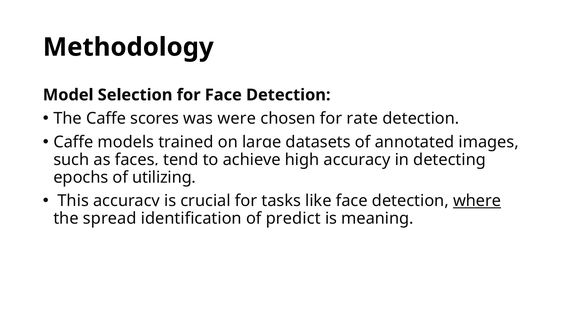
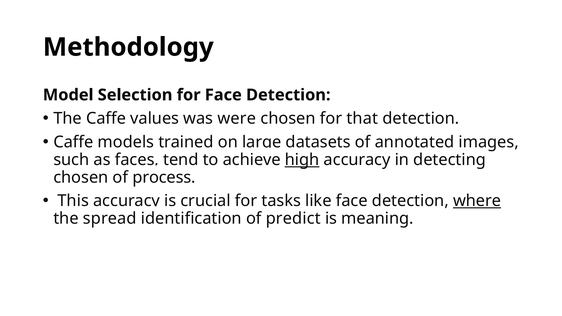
scores: scores -> values (155, 119)
rate: rate -> that (362, 119)
high underline: none -> present (302, 160)
epochs: epochs -> chosen (81, 177)
utilizing: utilizing -> process (164, 177)
